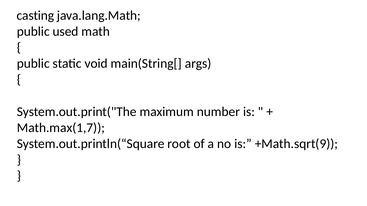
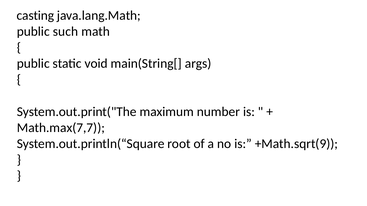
used: used -> such (65, 32)
Math.max(1,7: Math.max(1,7 -> Math.max(7,7 (61, 128)
